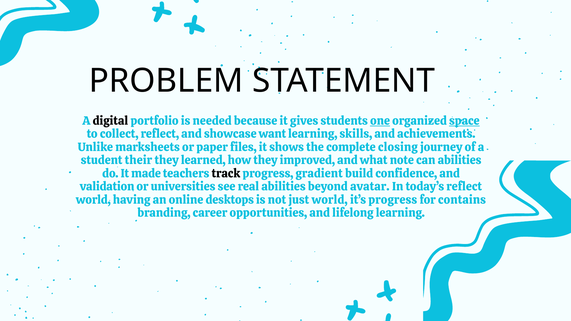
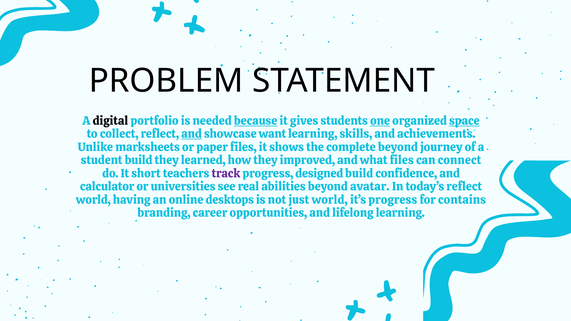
because underline: none -> present (256, 121)
and underline: none -> present (191, 134)
complete closing: closing -> beyond (398, 147)
student their: their -> build (139, 160)
what note: note -> files (402, 160)
can abilities: abilities -> connect (459, 160)
made: made -> short (146, 174)
track colour: black -> purple (226, 174)
gradient: gradient -> designed (319, 174)
validation: validation -> calculator (107, 187)
